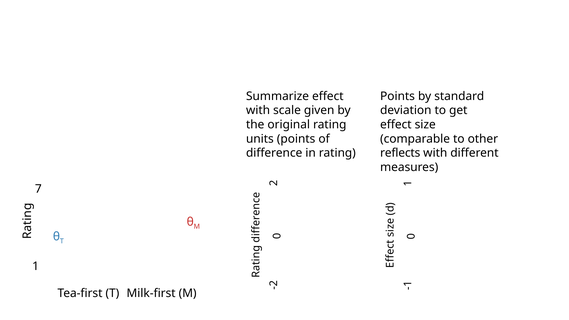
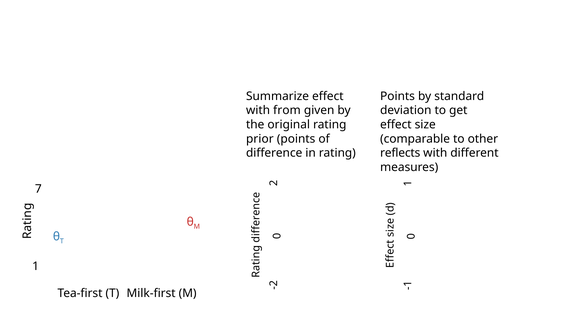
scale: scale -> from (287, 110)
units: units -> prior (260, 139)
